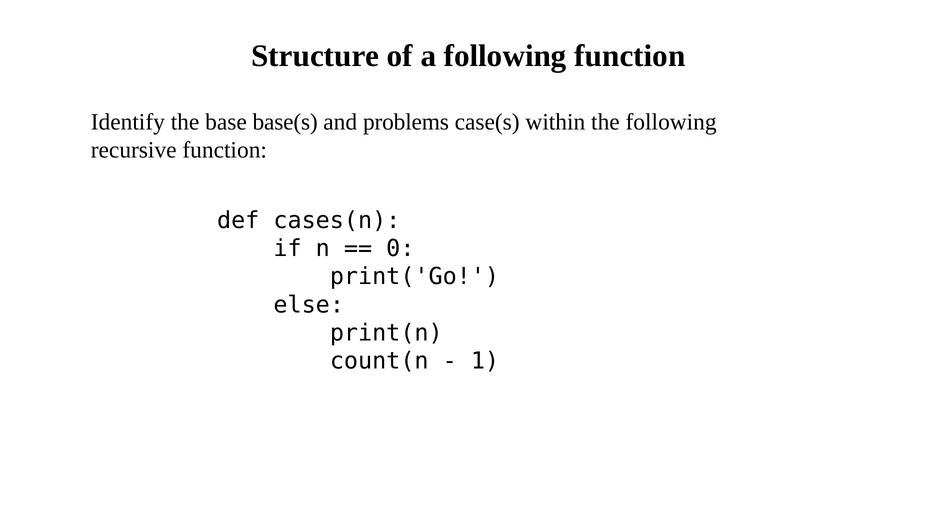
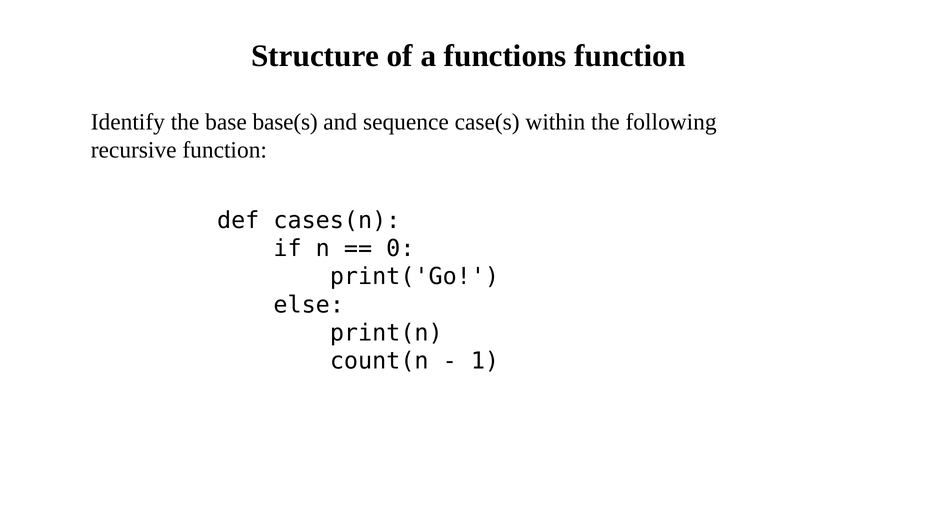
a following: following -> functions (505, 56)
problems: problems -> sequence (406, 122)
